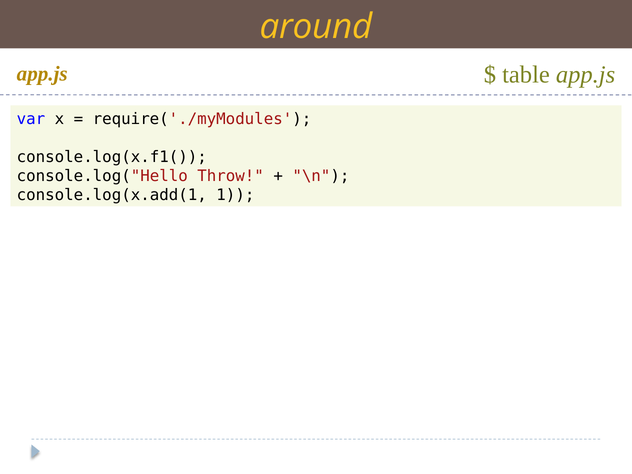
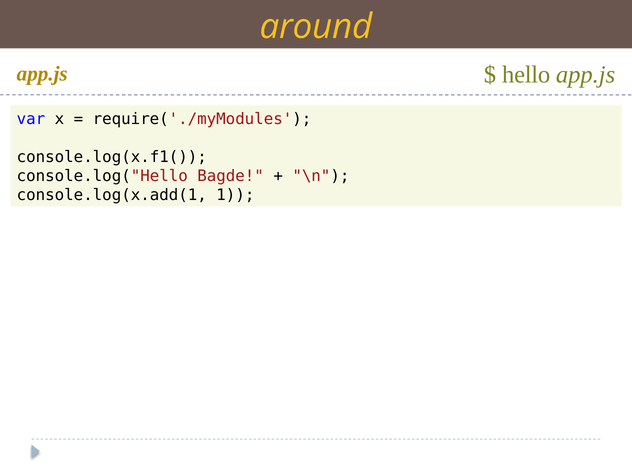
table: table -> hello (526, 75)
Throw: Throw -> Bagde (231, 176)
